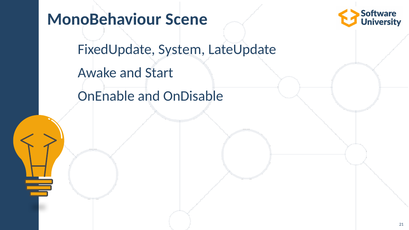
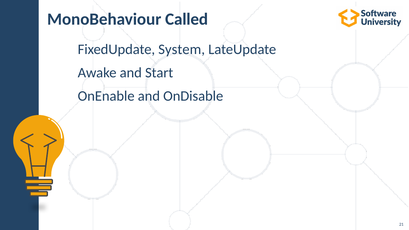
Scene: Scene -> Called (187, 19)
